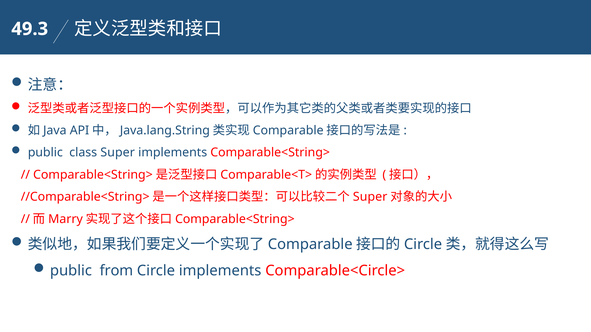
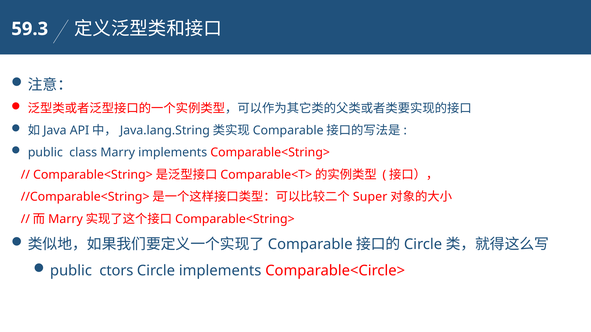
49.3: 49.3 -> 59.3 (30, 29)
class Super: Super -> Marry (118, 153)
from: from -> ctors (116, 271)
